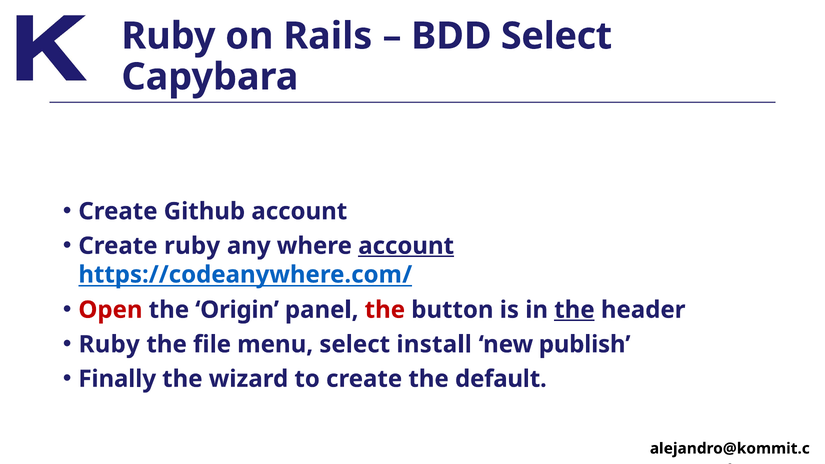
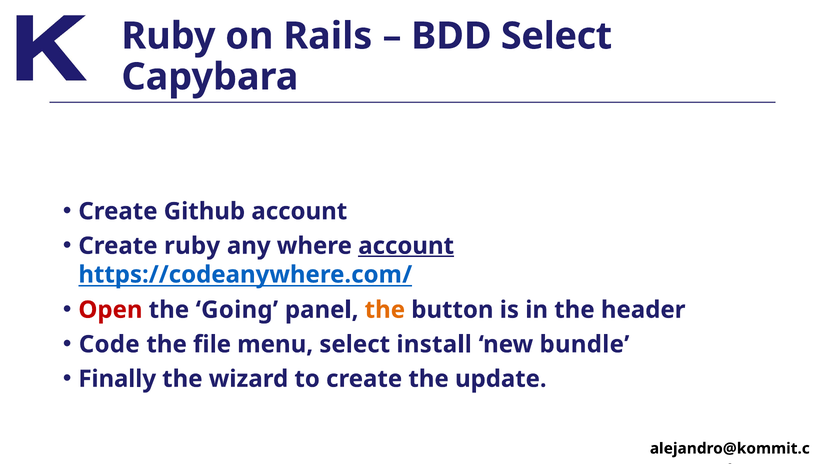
Origin: Origin -> Going (237, 310)
the colour: red -> orange (385, 310)
the underline: present -> none (574, 310)
Ruby: Ruby -> Code (109, 344)
publish: publish -> bundle (584, 344)
default: default -> update (501, 379)
